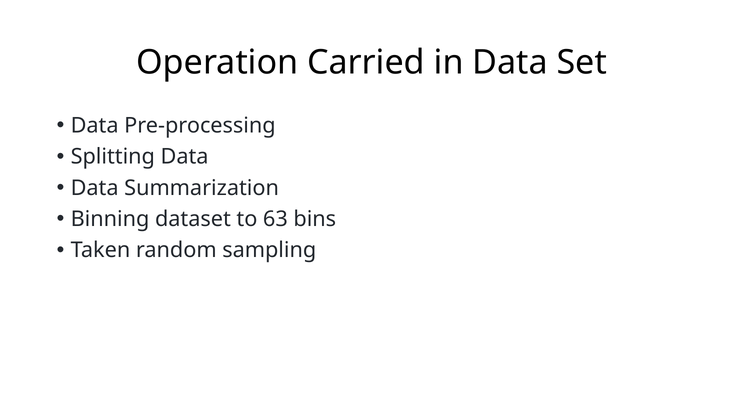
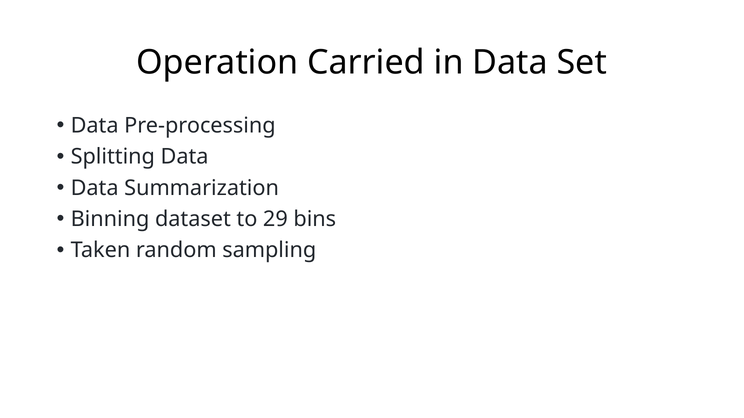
63: 63 -> 29 (275, 219)
